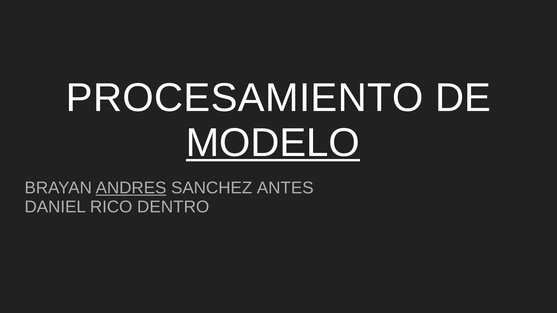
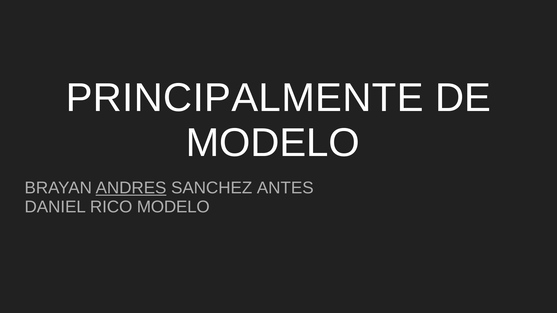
PROCESAMIENTO: PROCESAMIENTO -> PRINCIPALMENTE (245, 98)
MODELO underline: present -> none (273, 143)
RICO DENTRO: DENTRO -> MODELO (173, 207)
